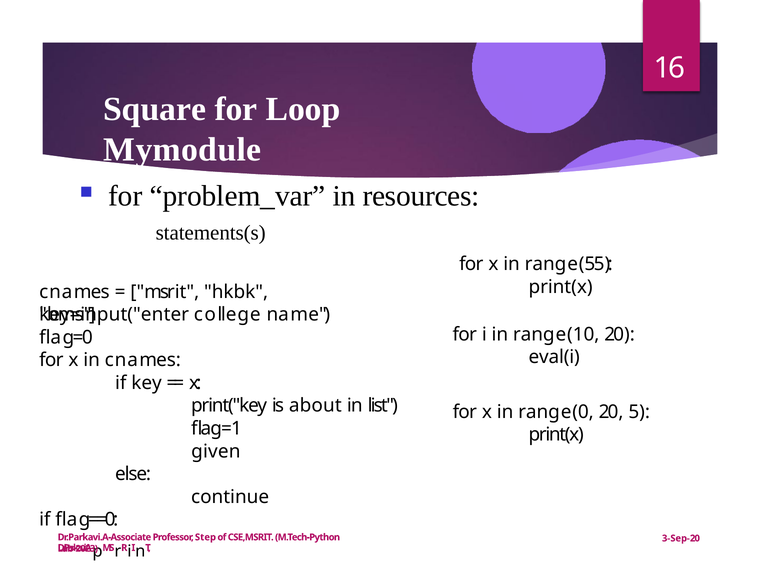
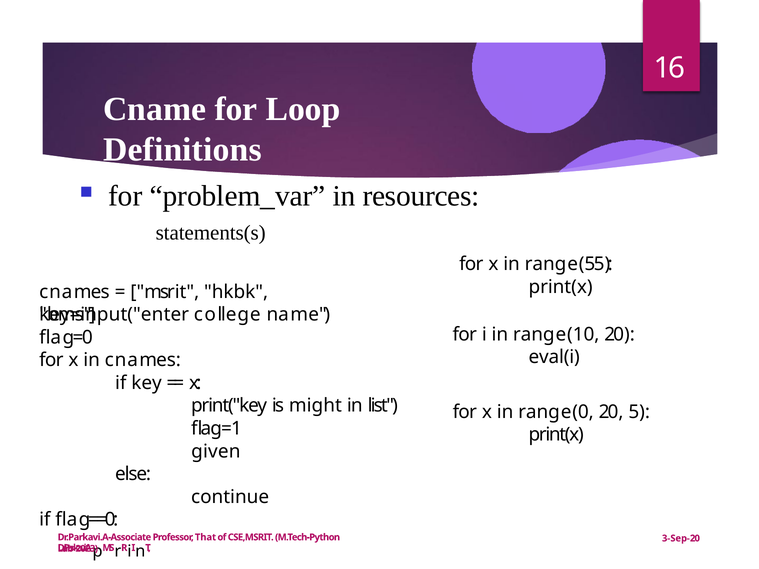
Square: Square -> Cname (155, 109)
Mymodule: Mymodule -> Definitions (182, 150)
about: about -> might (315, 406)
Step: Step -> That (206, 537)
